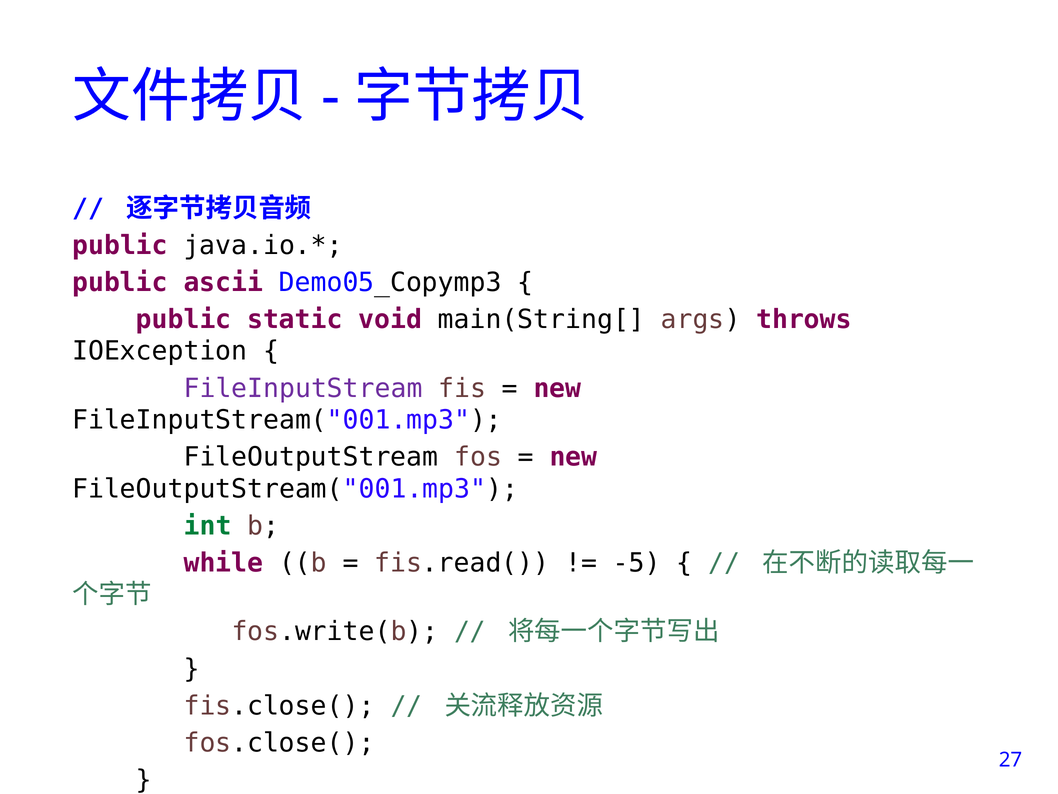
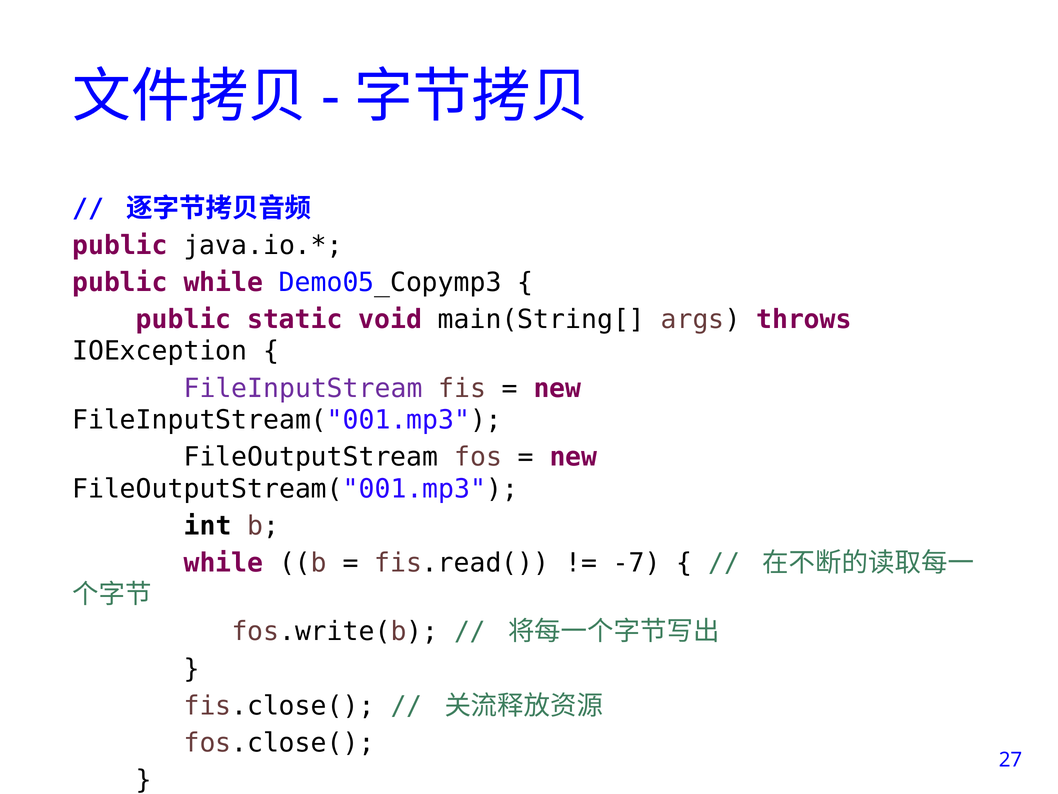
public ascii: ascii -> while (223, 282)
int colour: green -> black (208, 526)
-5: -5 -> -7 (637, 563)
